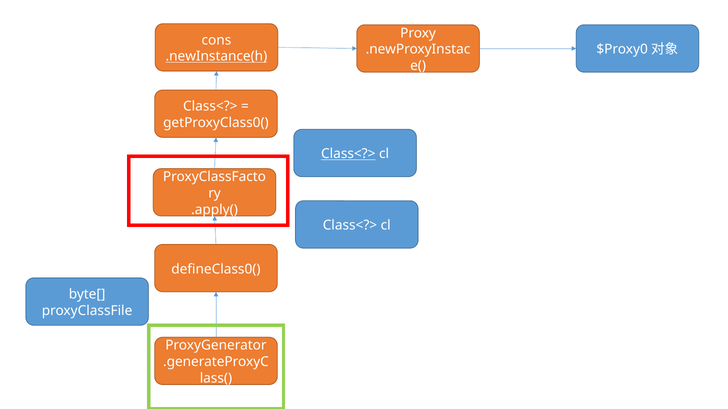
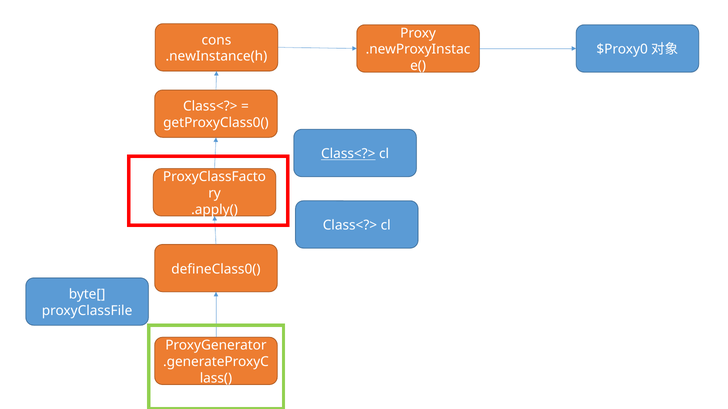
.newInstance(h underline: present -> none (216, 57)
